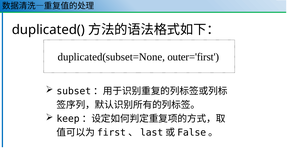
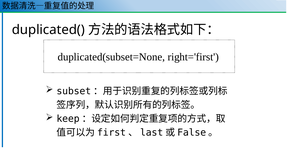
outer='first: outer='first -> right='first (193, 57)
